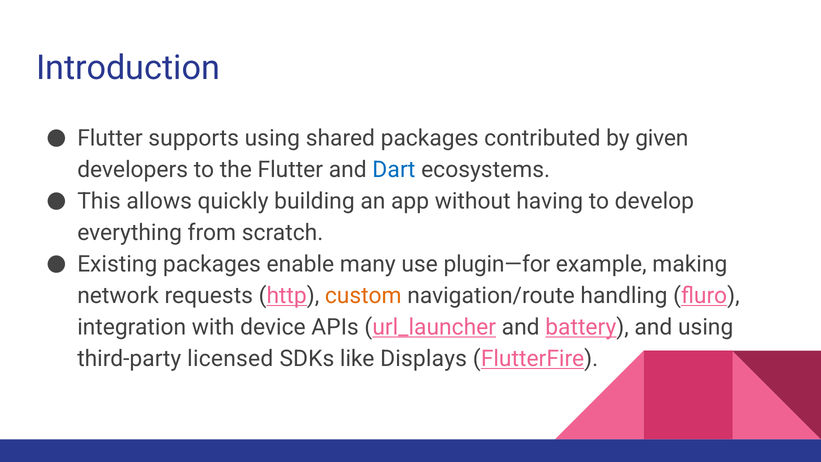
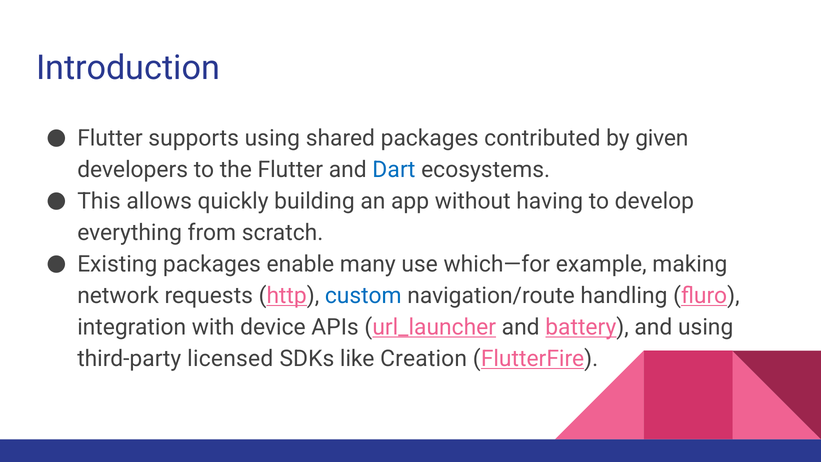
plugin—for: plugin—for -> which—for (497, 264)
custom colour: orange -> blue (363, 295)
Displays: Displays -> Creation (424, 358)
